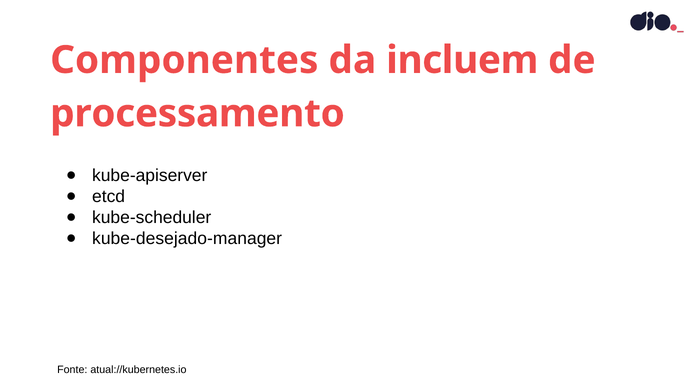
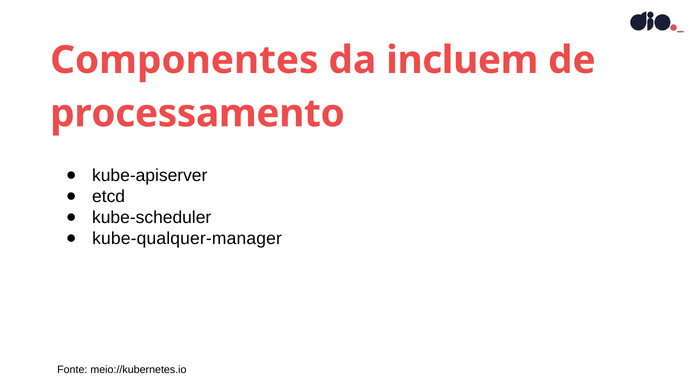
kube-desejado-manager: kube-desejado-manager -> kube-qualquer-manager (187, 239)
atual://kubernetes.io: atual://kubernetes.io -> meio://kubernetes.io (138, 370)
